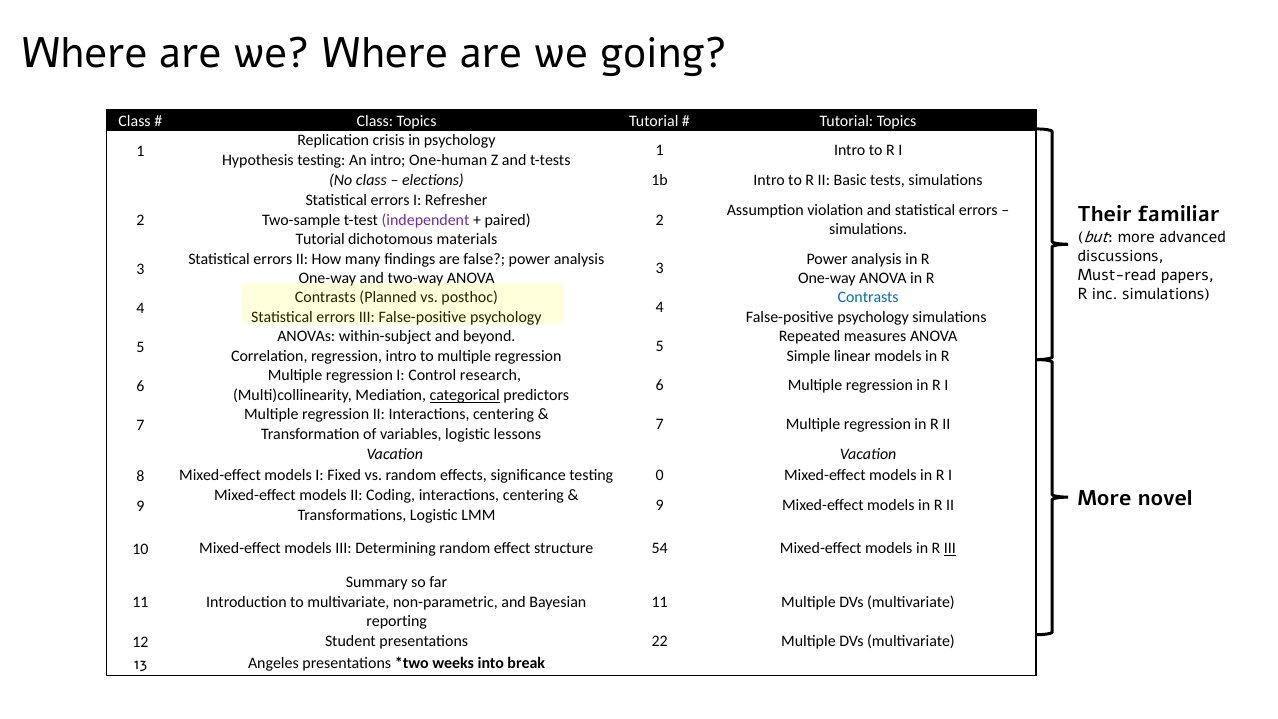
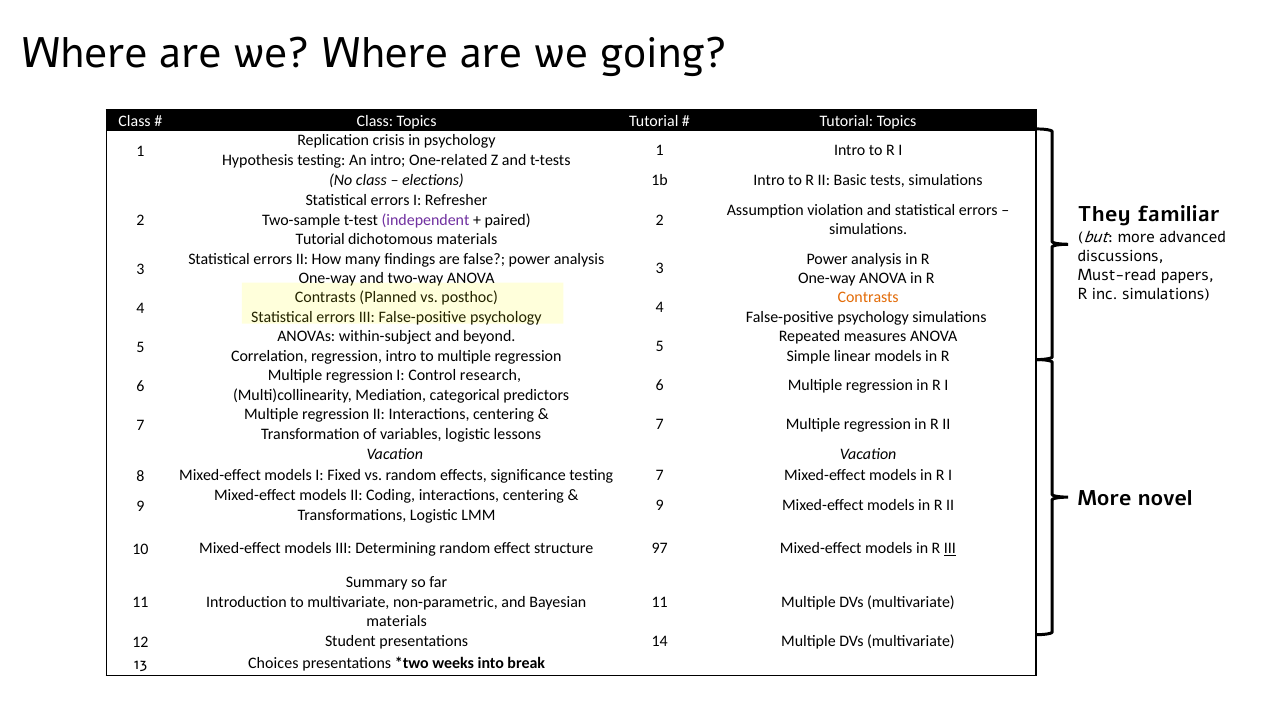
One-human: One-human -> One-related (448, 160)
Their: Their -> They (1105, 215)
Contrasts colour: blue -> orange (868, 298)
categorical underline: present -> none (465, 395)
testing 0: 0 -> 7 (660, 475)
54: 54 -> 97 (660, 549)
reporting: reporting -> materials (397, 621)
22: 22 -> 14 (660, 641)
Angeles: Angeles -> Choices (273, 663)
